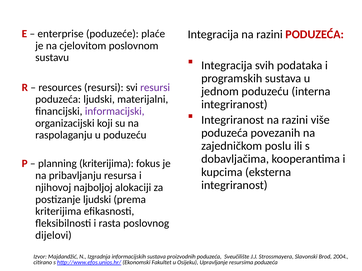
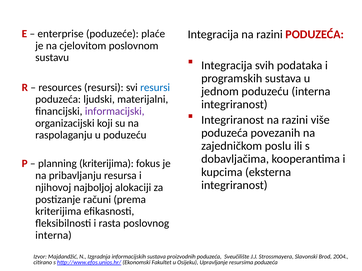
resursi colour: purple -> blue (155, 88)
postizanje ljudski: ljudski -> računi (97, 200)
dijelovi: dijelovi -> interna (53, 236)
